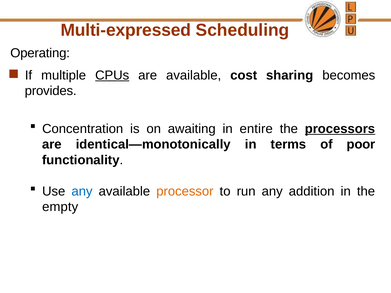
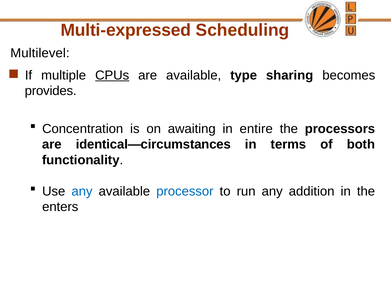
Operating: Operating -> Multilevel (40, 53)
cost: cost -> type (244, 75)
processors underline: present -> none (340, 129)
identical—monotonically: identical—monotonically -> identical—circumstances (153, 145)
poor: poor -> both (361, 145)
processor colour: orange -> blue (185, 191)
empty: empty -> enters (60, 207)
